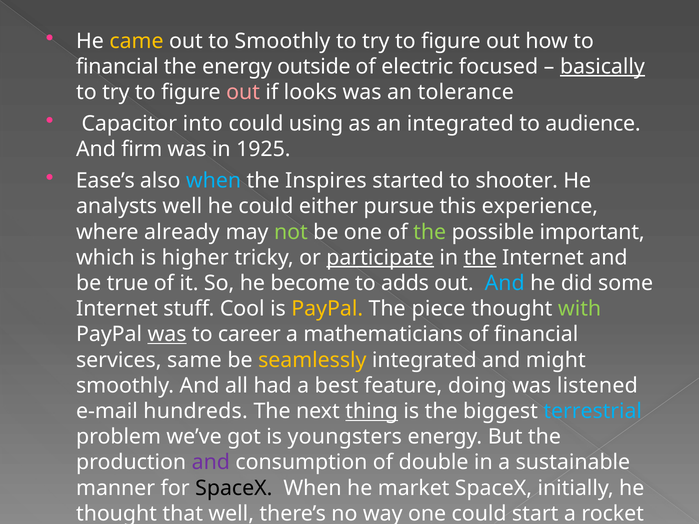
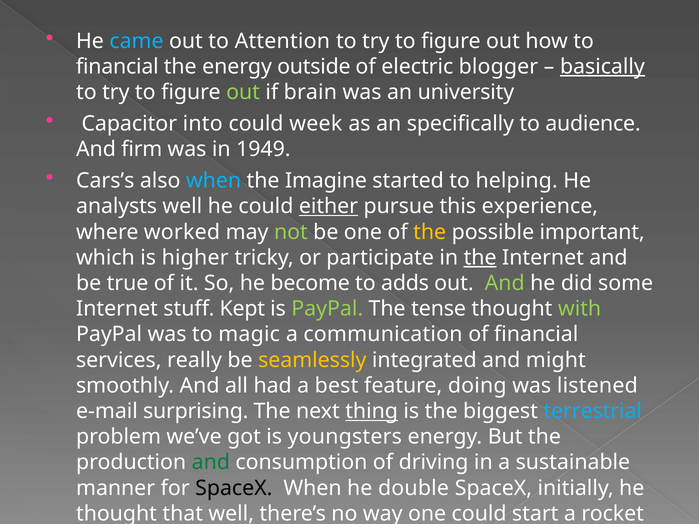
came colour: yellow -> light blue (137, 41)
to Smoothly: Smoothly -> Attention (282, 41)
focused: focused -> blogger (498, 67)
out colour: pink -> light green (243, 92)
looks: looks -> brain (310, 92)
tolerance: tolerance -> university (466, 92)
using: using -> week (316, 124)
an integrated: integrated -> specifically (460, 124)
1925: 1925 -> 1949 (263, 149)
Ease’s: Ease’s -> Cars’s (105, 181)
Inspires: Inspires -> Imagine (326, 181)
shooter: shooter -> helping (517, 181)
either underline: none -> present (328, 206)
already: already -> worked (182, 232)
the colour: light green -> yellow (430, 232)
participate underline: present -> none (380, 258)
And colour: light blue -> light green (505, 283)
Cool: Cool -> Kept (242, 309)
PayPal colour: yellow -> light green (327, 309)
piece: piece -> tense (439, 309)
was underline: present -> none (167, 335)
career: career -> magic (249, 335)
mathematicians: mathematicians -> communication (383, 335)
same: same -> really (194, 360)
hundreds: hundreds -> surprising (196, 411)
and colour: purple -> green (211, 463)
double: double -> driving (434, 463)
market: market -> double (414, 488)
